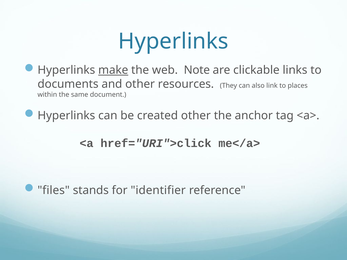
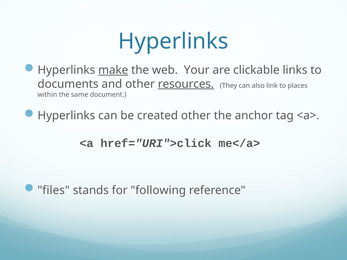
Note: Note -> Your (197, 70)
resources underline: none -> present (186, 84)
identifier: identifier -> following (158, 190)
